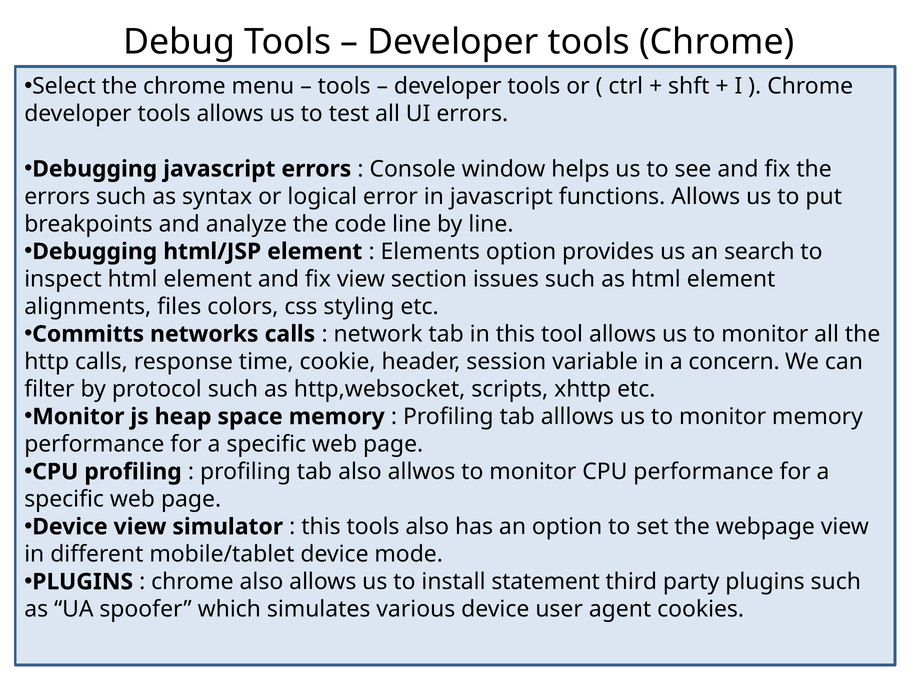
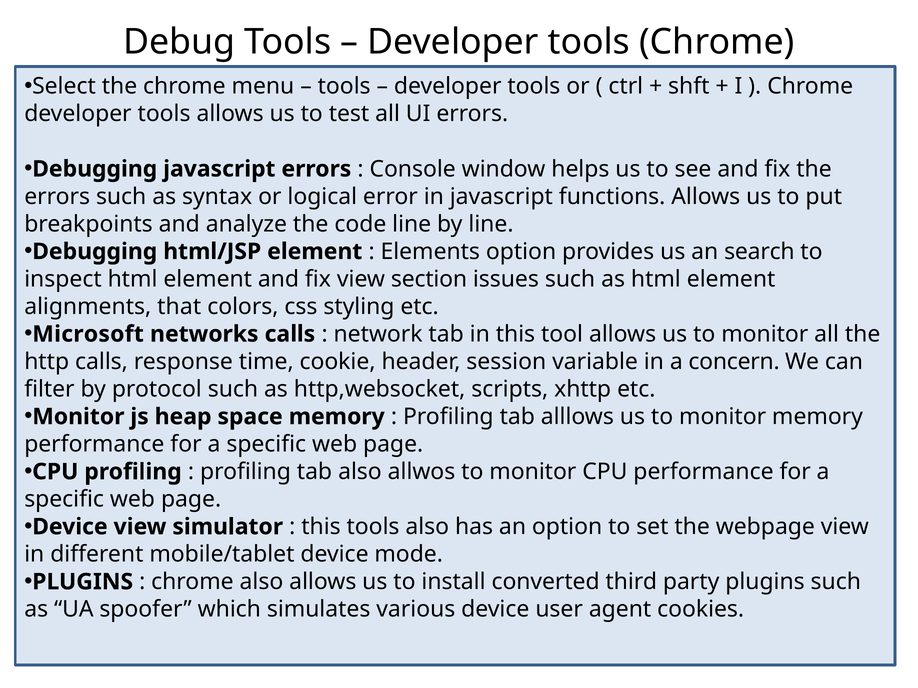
files: files -> that (179, 307)
Committs: Committs -> Microsoft (88, 334)
statement: statement -> converted (546, 582)
